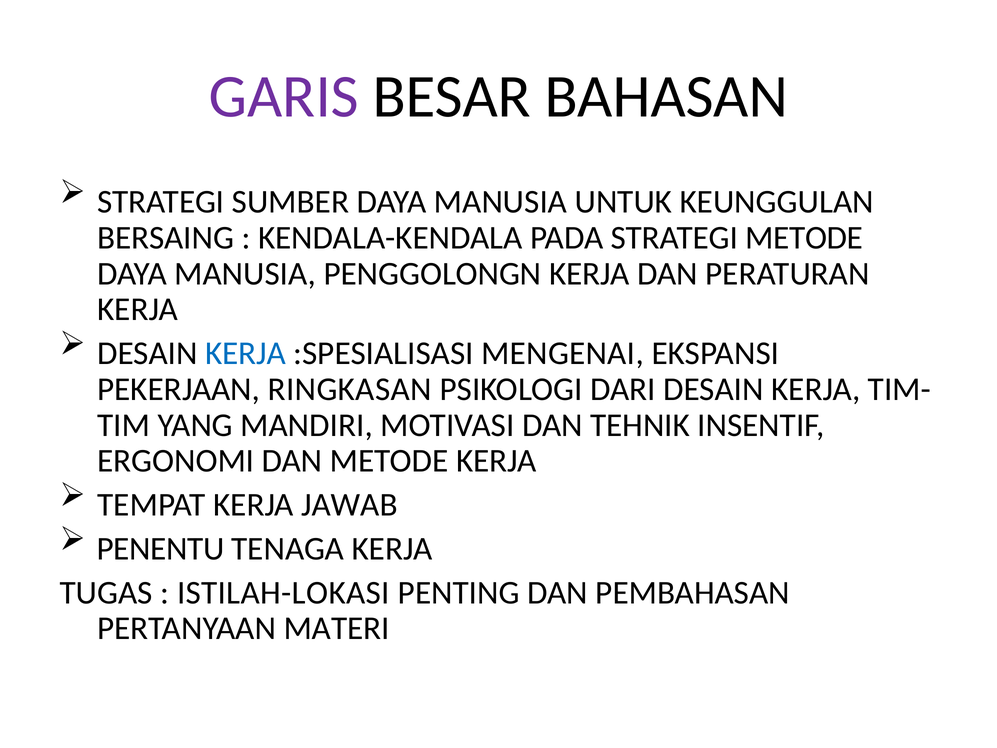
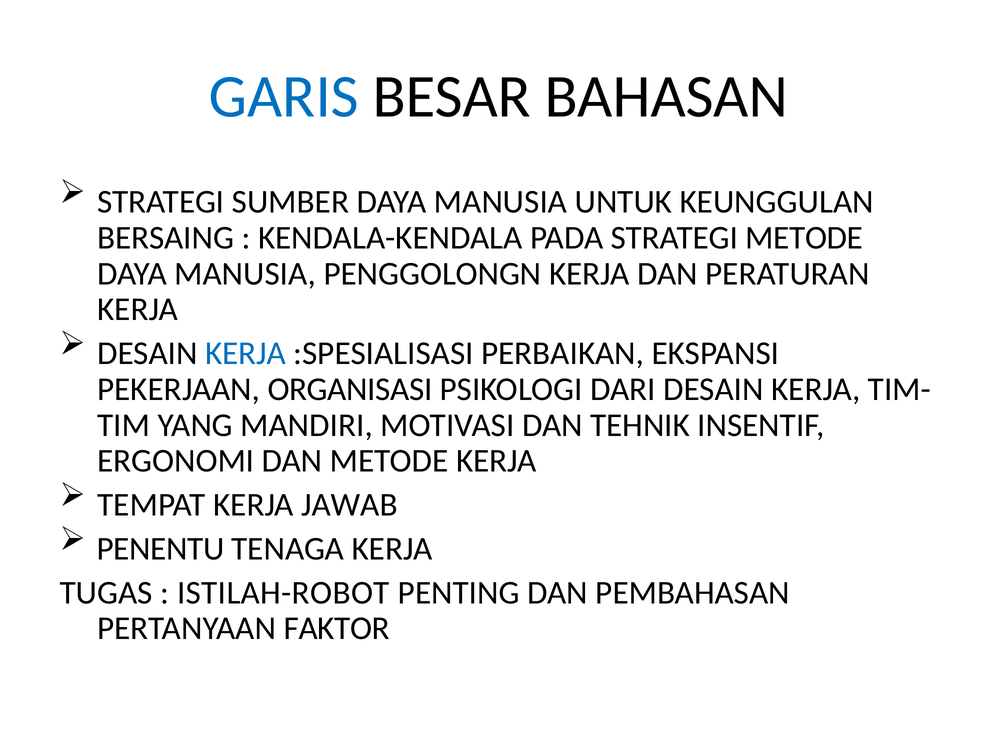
GARIS colour: purple -> blue (284, 97)
MENGENAI: MENGENAI -> PERBAIKAN (563, 353)
RINGKASAN: RINGKASAN -> ORGANISASI (350, 389)
ISTILAH-LOKASI: ISTILAH-LOKASI -> ISTILAH-ROBOT (283, 592)
MATERI: MATERI -> FAKTOR (337, 628)
